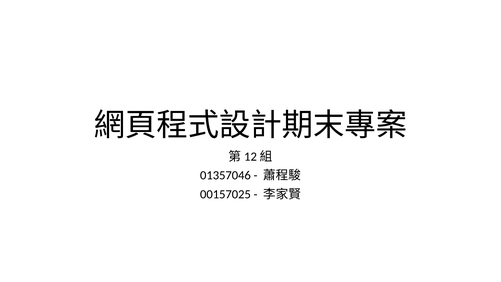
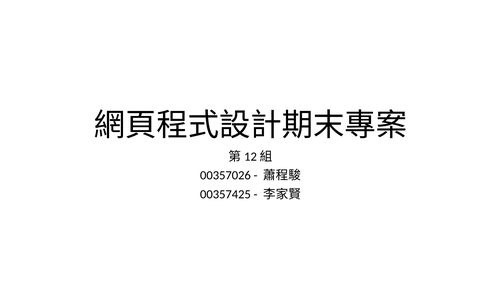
01357046: 01357046 -> 00357026 (225, 175)
00157025: 00157025 -> 00357425 (225, 194)
